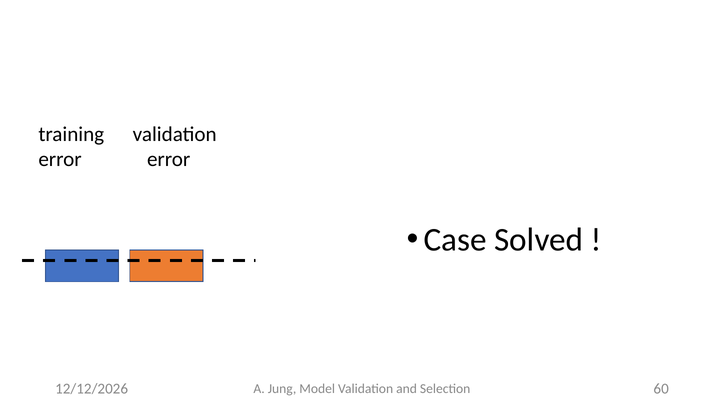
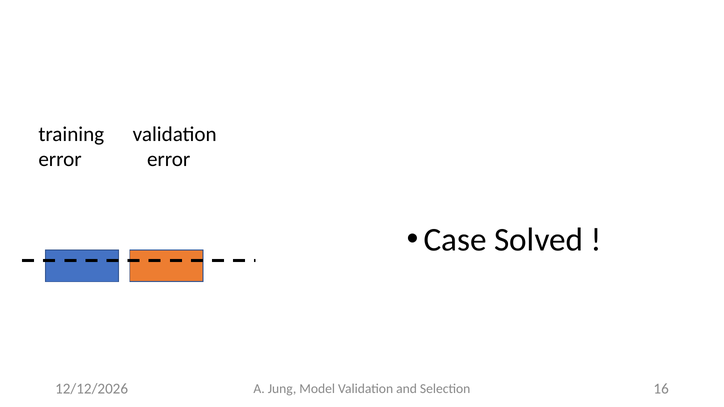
60: 60 -> 16 (661, 389)
